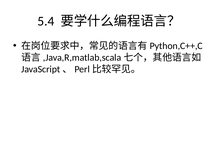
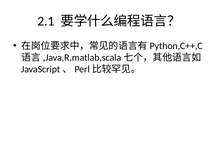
5.4: 5.4 -> 2.1 (46, 21)
